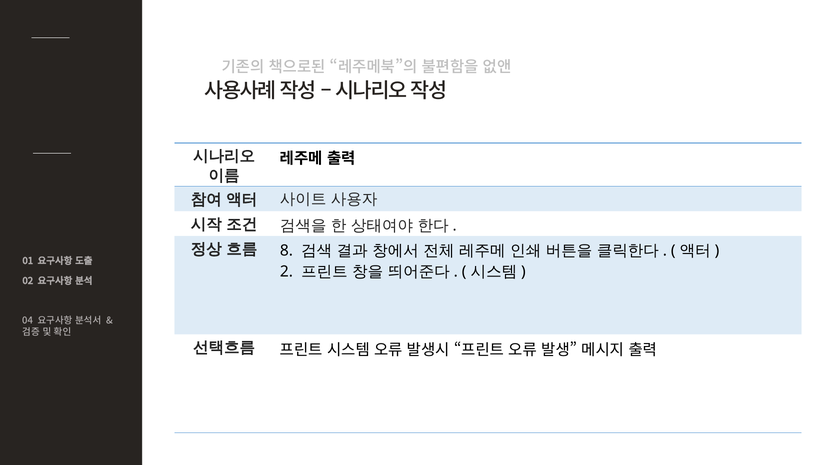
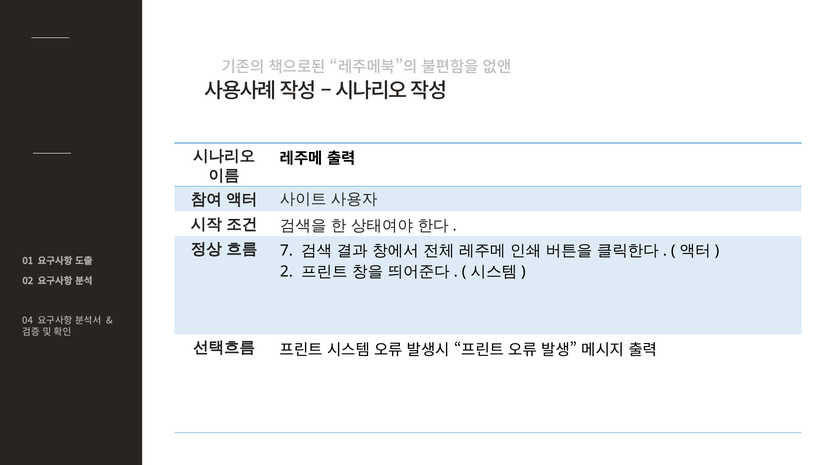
8: 8 -> 7 (286, 250)
